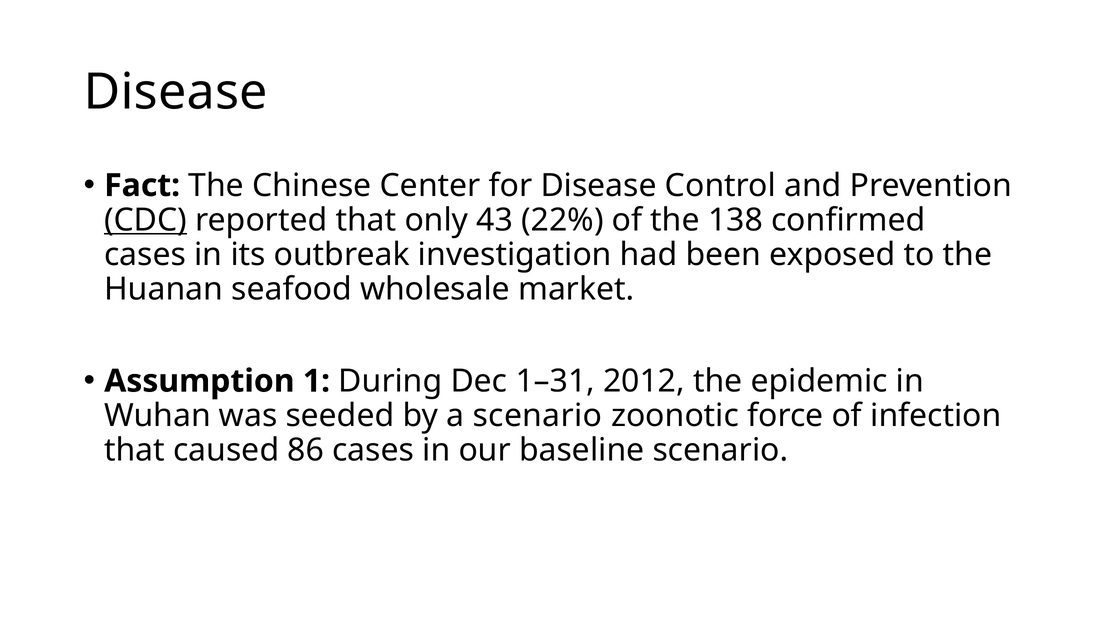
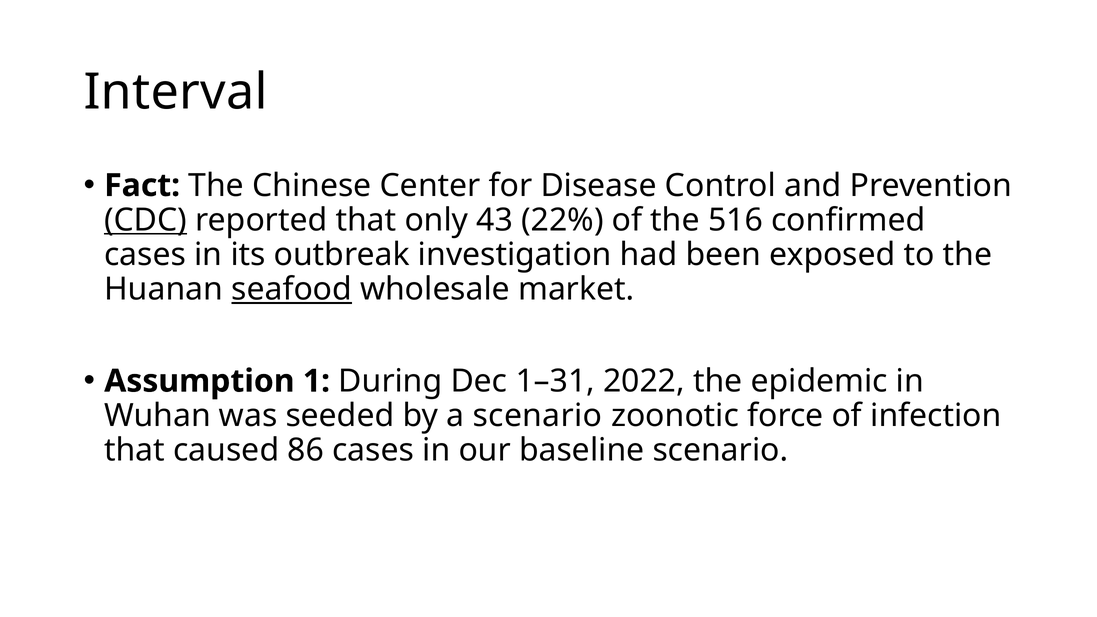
Disease: Disease -> Interval (176, 92)
138: 138 -> 516 (735, 220)
seafood underline: none -> present (292, 289)
2012: 2012 -> 2022 (644, 381)
